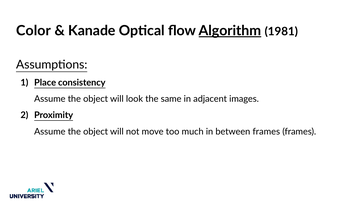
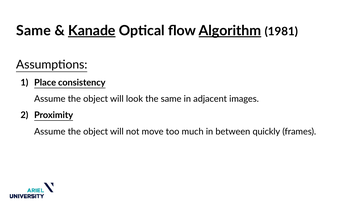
Color: Color -> Same (33, 31)
Kanade underline: none -> present (92, 31)
between frames: frames -> quickly (266, 132)
